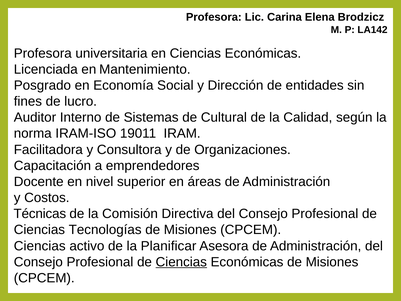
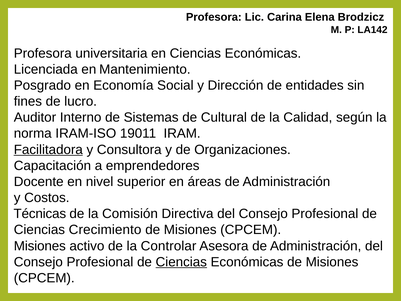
Facilitadora underline: none -> present (48, 149)
Tecnologías: Tecnologías -> Crecimiento (105, 230)
Ciencias: Ciencias -> Misiones (40, 246)
Planificar: Planificar -> Controlar (169, 246)
